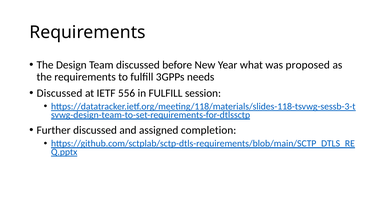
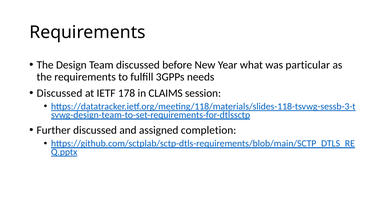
proposed: proposed -> particular (308, 65)
556: 556 -> 178 (127, 93)
in FULFILL: FULFILL -> CLAIMS (166, 93)
